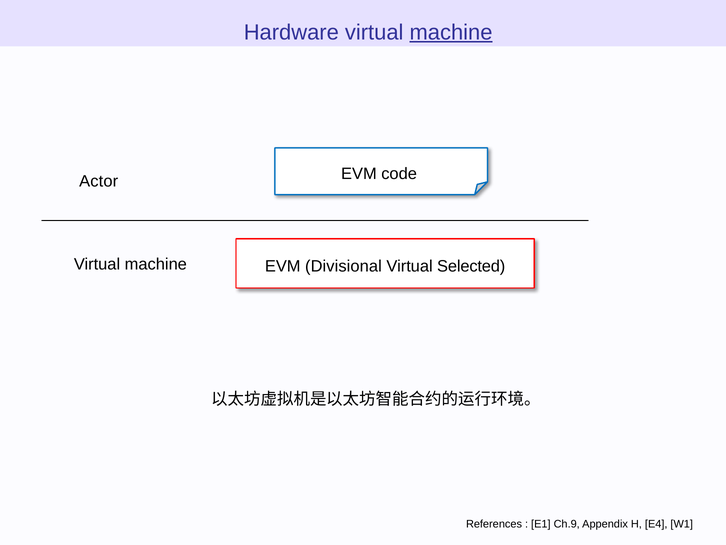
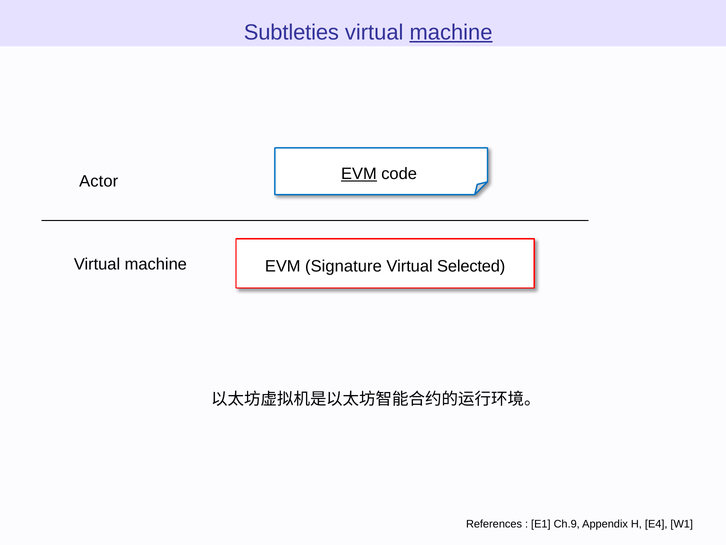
Hardware: Hardware -> Subtleties (291, 32)
EVM underline: none -> present (359, 174)
Divisional: Divisional -> Signature (343, 266)
